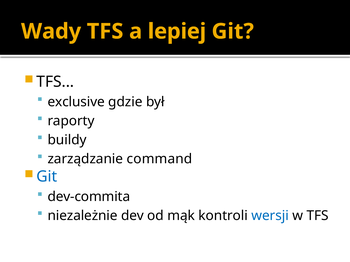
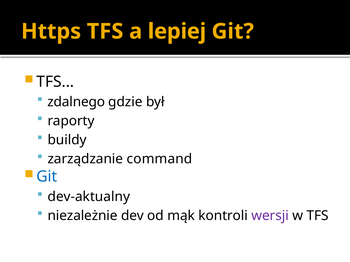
Wady: Wady -> Https (51, 31)
exclusive: exclusive -> zdalnego (76, 102)
dev-commita: dev-commita -> dev-aktualny (89, 197)
wersji colour: blue -> purple (270, 216)
